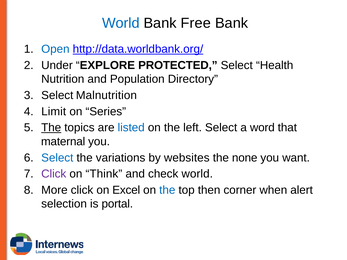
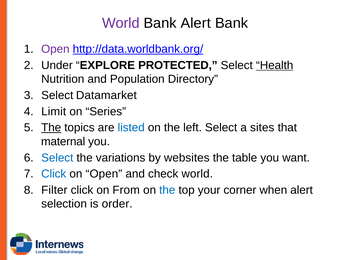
World colour: blue -> purple (121, 23)
Bank Free: Free -> Alert (196, 23)
Open colour: blue -> purple (55, 49)
Health underline: none -> present (275, 65)
Malnutrition: Malnutrition -> Datamarket (106, 95)
word: word -> sites (262, 128)
none: none -> table (245, 158)
Click colour: purple -> blue (54, 174)
on Think: Think -> Open (104, 174)
More: More -> Filter (54, 190)
Excel: Excel -> From (126, 190)
then: then -> your (209, 190)
portal: portal -> order (117, 204)
